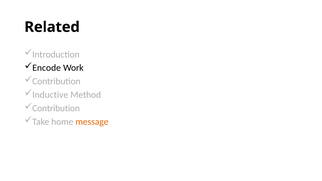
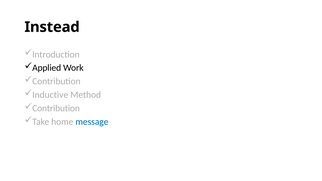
Related: Related -> Instead (52, 27)
Encode: Encode -> Applied (47, 68)
message colour: orange -> blue (92, 122)
